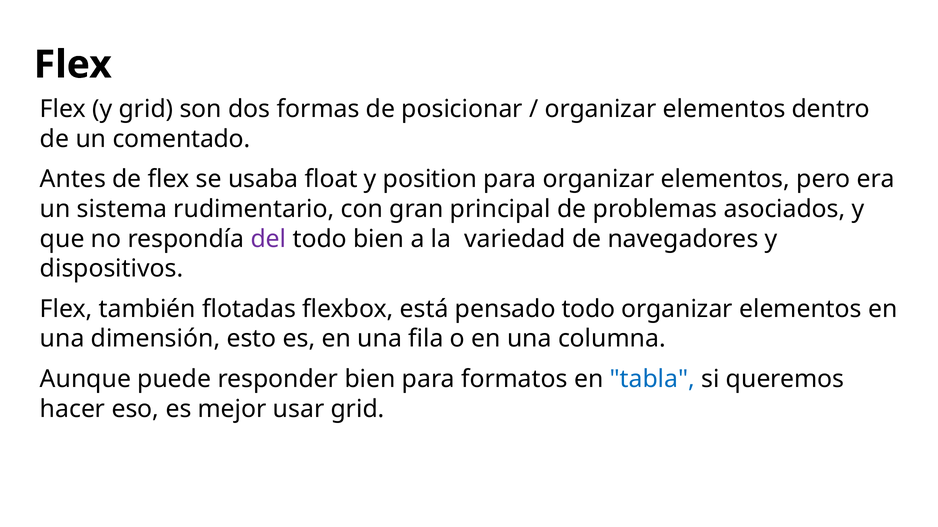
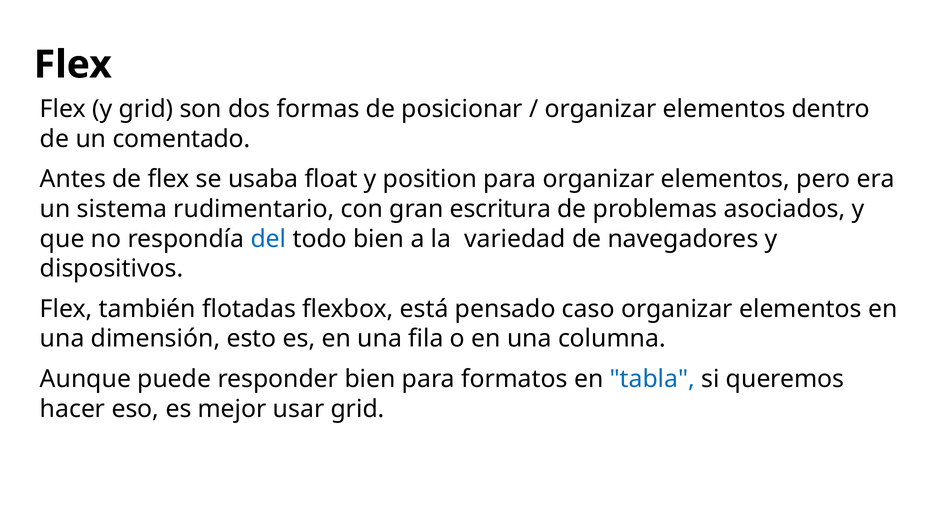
principal: principal -> escritura (500, 209)
del colour: purple -> blue (269, 239)
pensado todo: todo -> caso (588, 309)
